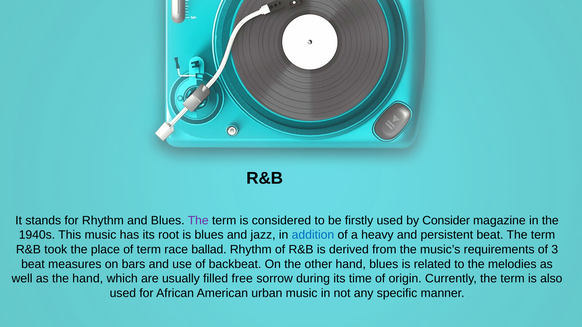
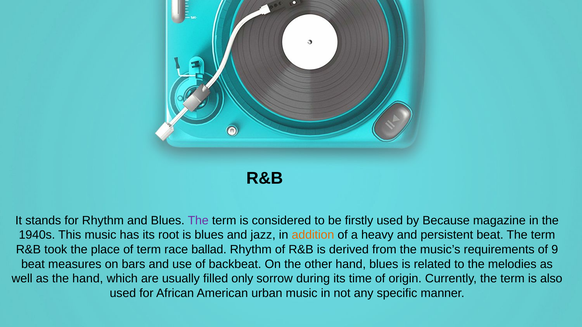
Consider: Consider -> Because (446, 221)
addition colour: blue -> orange (313, 235)
3: 3 -> 9 (555, 250)
free: free -> only (242, 279)
